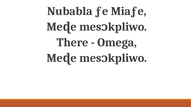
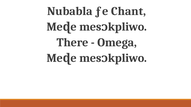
Miaƒe: Miaƒe -> Chant (129, 11)
